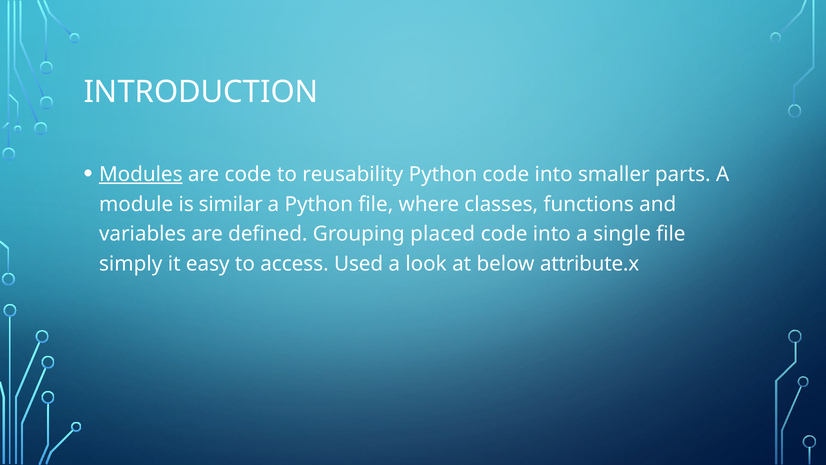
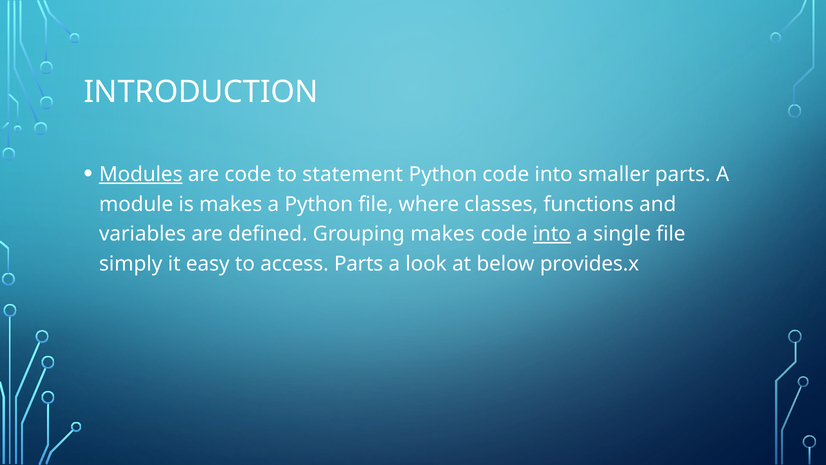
reusability: reusability -> statement (353, 174)
is similar: similar -> makes (231, 204)
Grouping placed: placed -> makes (443, 234)
into underline: none -> present (552, 234)
access Used: Used -> Parts (359, 263)
attribute.x: attribute.x -> provides.x (590, 263)
